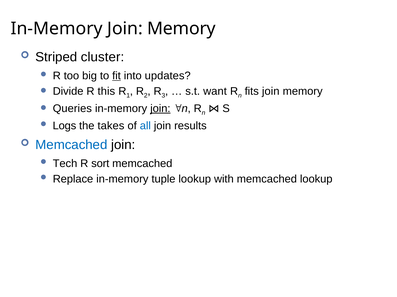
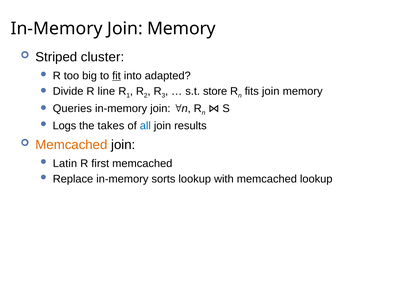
updates: updates -> adapted (168, 76)
this: this -> line (106, 91)
want: want -> store (215, 91)
join underline: present -> none (160, 109)
Memcached colour: blue -> orange (71, 145)
Tech: Tech -> Latin (65, 164)
sort: sort -> first (100, 164)
tuple: tuple -> sorts (163, 179)
